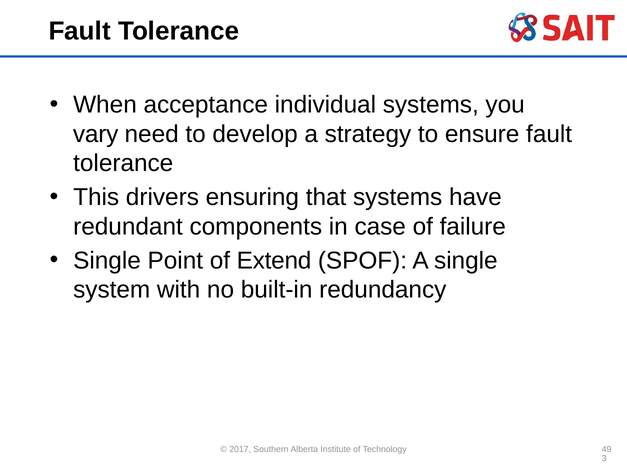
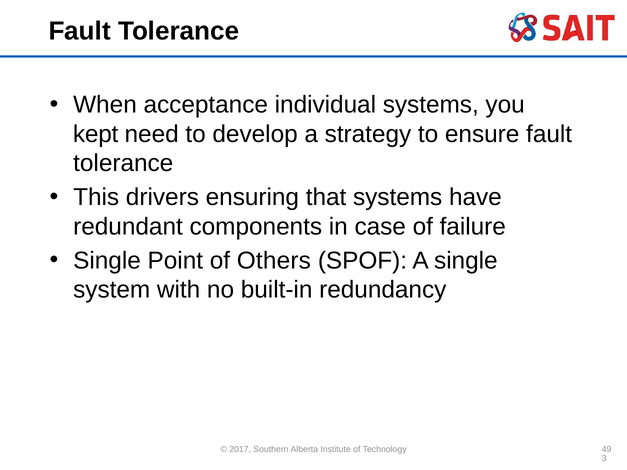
vary: vary -> kept (96, 134)
Extend: Extend -> Others (274, 261)
